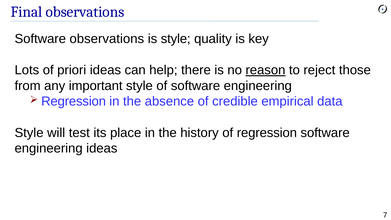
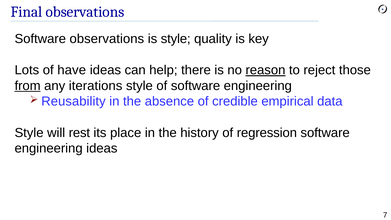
priori: priori -> have (72, 70)
from underline: none -> present (28, 86)
important: important -> iterations (96, 86)
Regression: Regression -> Reusability (73, 101)
test: test -> rest (79, 133)
